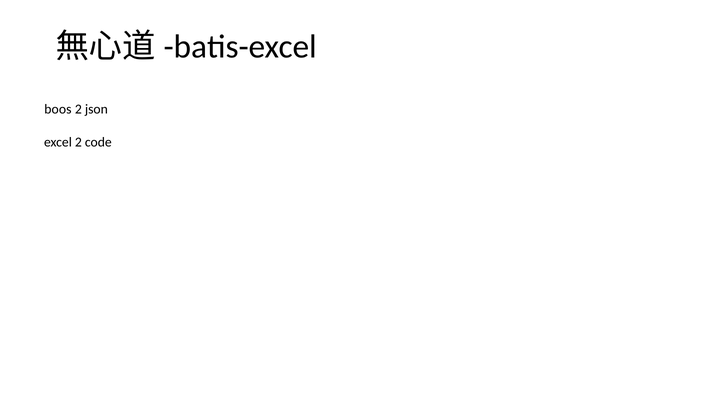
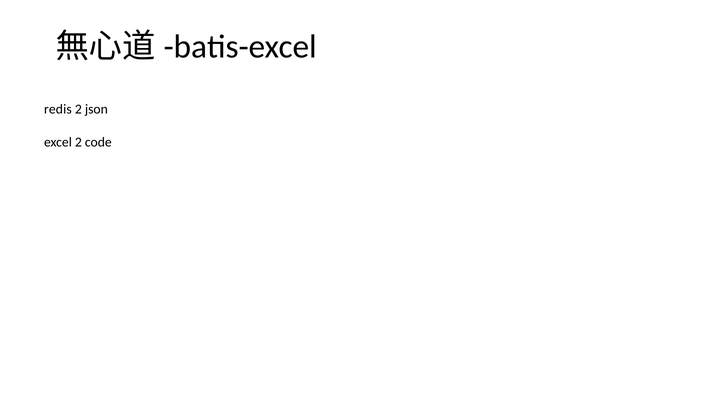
boos: boos -> redis (58, 109)
